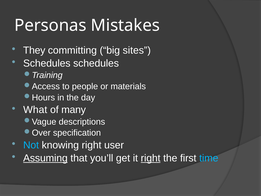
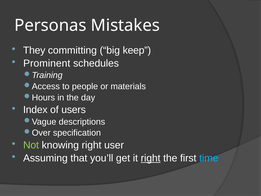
sites: sites -> keep (137, 50)
Schedules: Schedules -> Prominent (47, 63)
What: What -> Index (35, 110)
many: many -> users (74, 110)
Not colour: light blue -> light green (31, 145)
Assuming underline: present -> none (45, 158)
